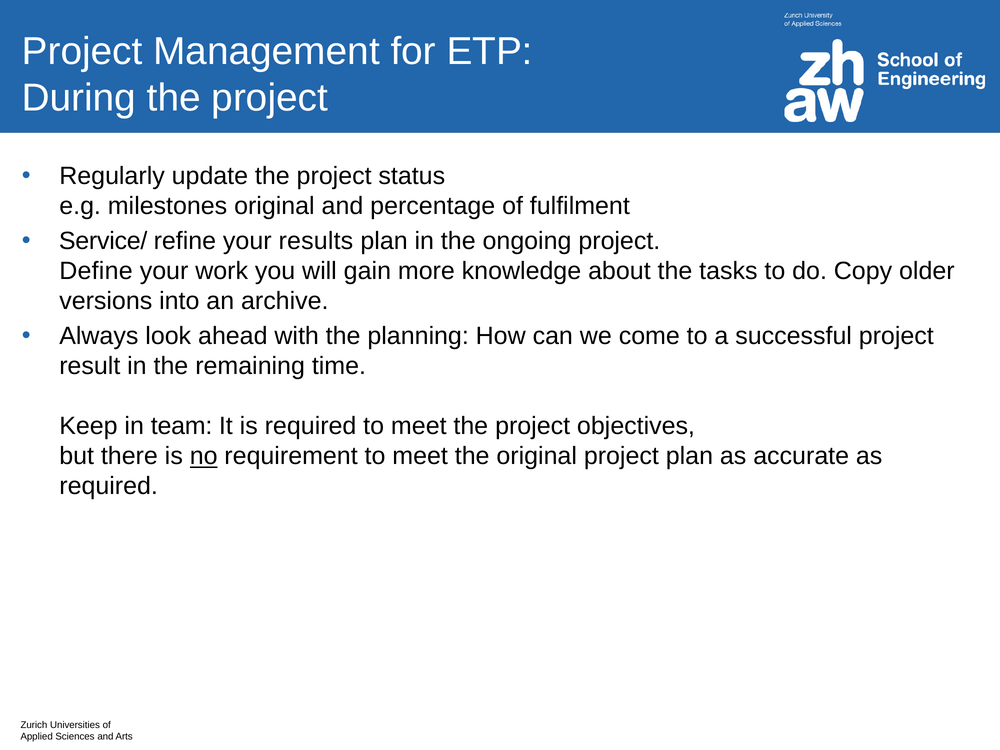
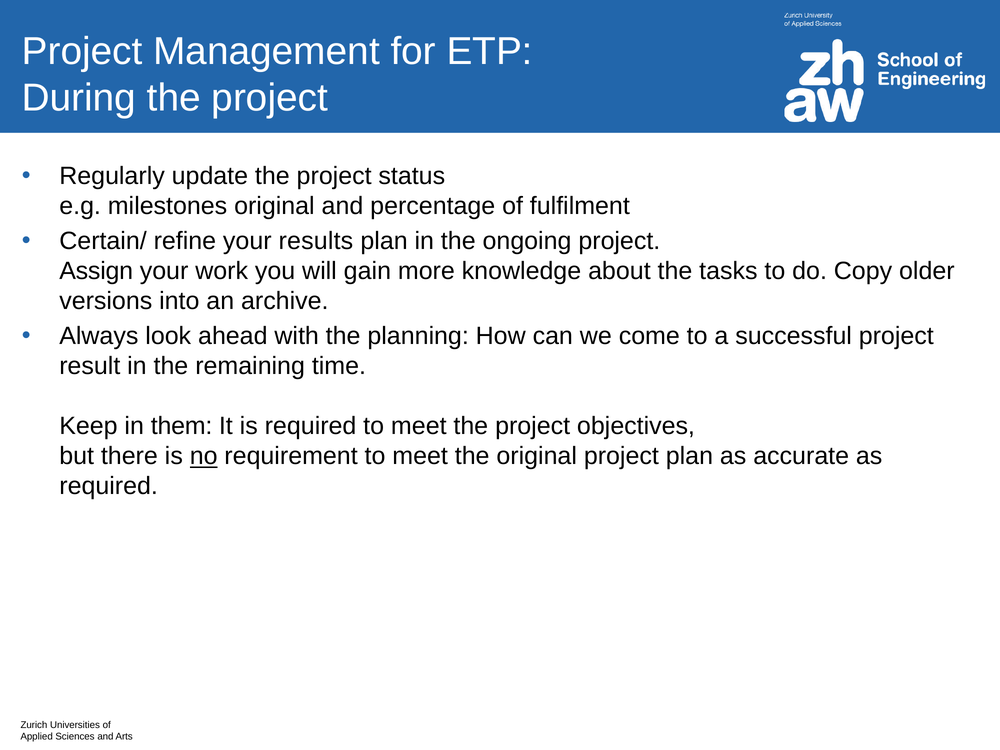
Service/: Service/ -> Certain/ (103, 241)
Define: Define -> Assign (96, 271)
team: team -> them (182, 426)
